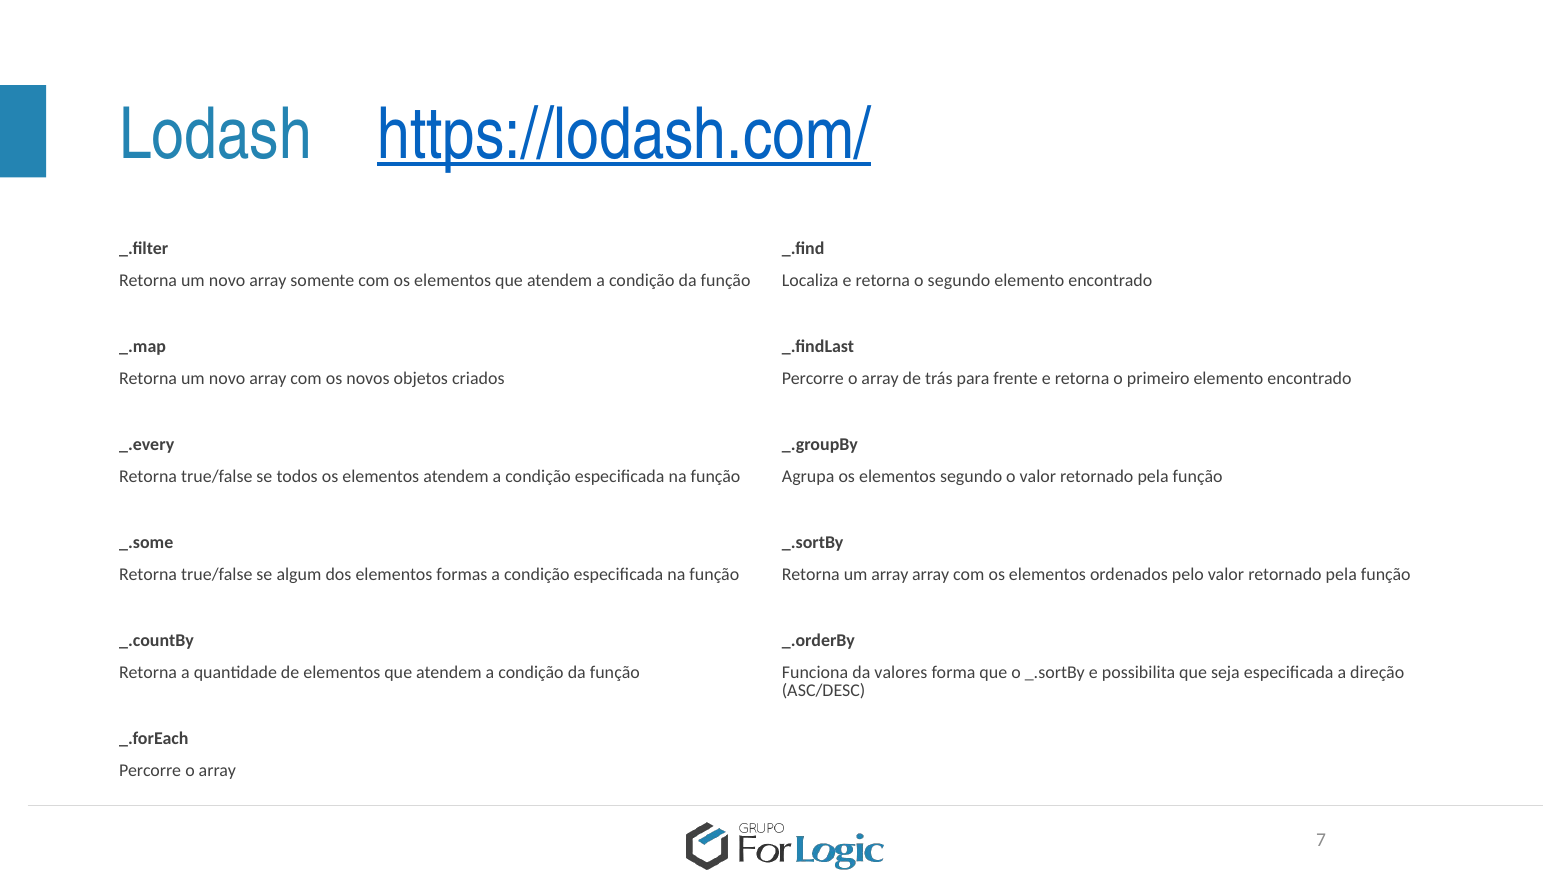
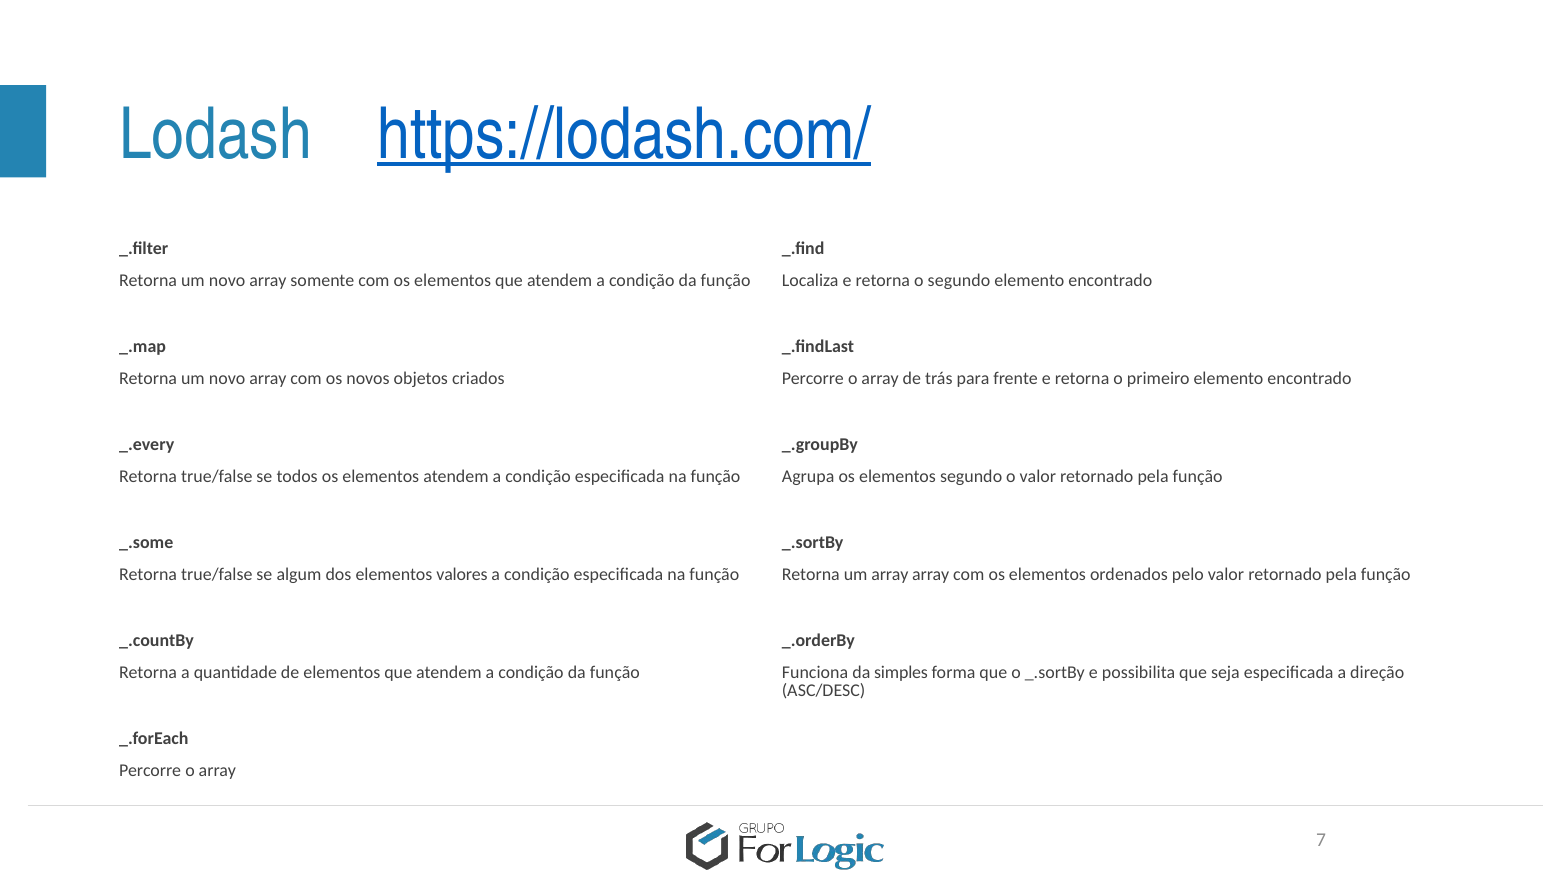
formas: formas -> valores (462, 574)
valores: valores -> simples (901, 672)
